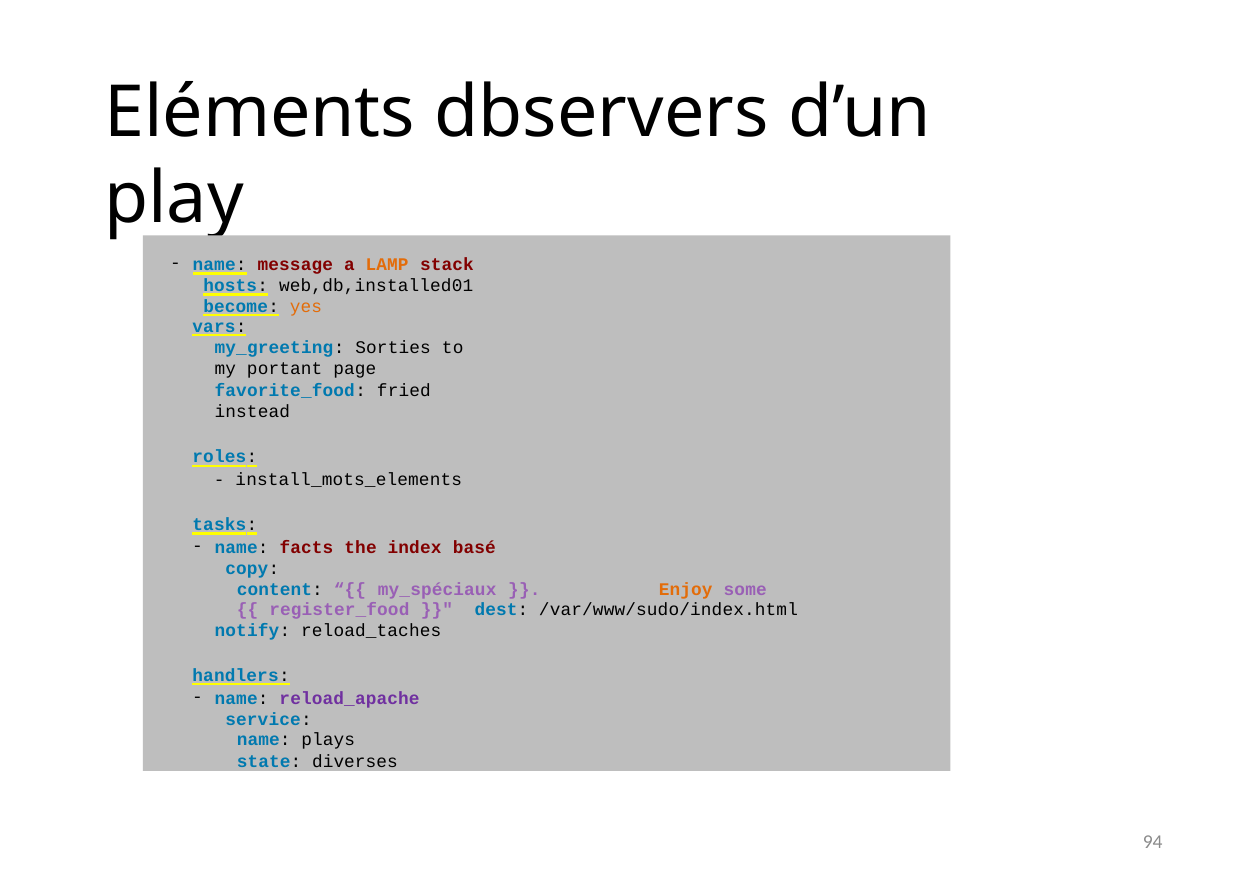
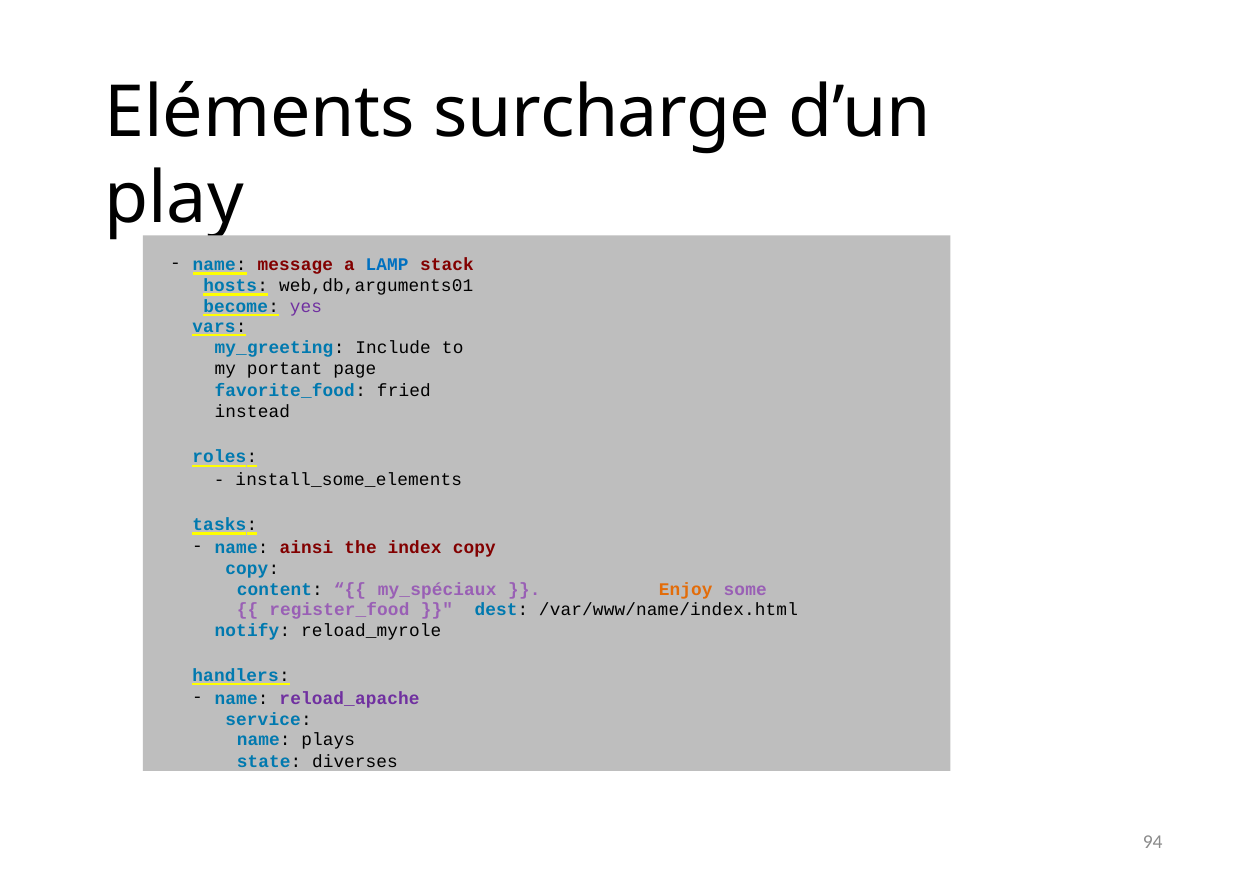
dbservers: dbservers -> surcharge (602, 113)
LAMP colour: orange -> blue (387, 265)
web,db,installed01: web,db,installed01 -> web,db,arguments01 (376, 286)
yes colour: orange -> purple (306, 306)
Sorties: Sorties -> Include (393, 347)
install_mots_elements: install_mots_elements -> install_some_elements (349, 479)
facts: facts -> ainsi (307, 548)
index basé: basé -> copy (474, 548)
/var/www/sudo/index.html: /var/www/sudo/index.html -> /var/www/name/index.html (668, 610)
reload_taches: reload_taches -> reload_myrole (371, 630)
